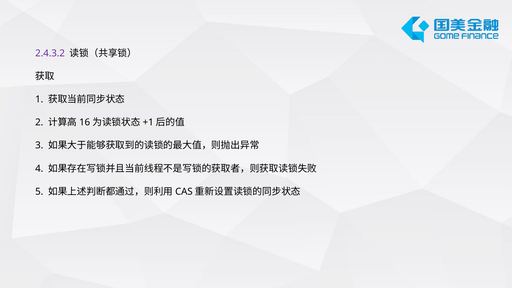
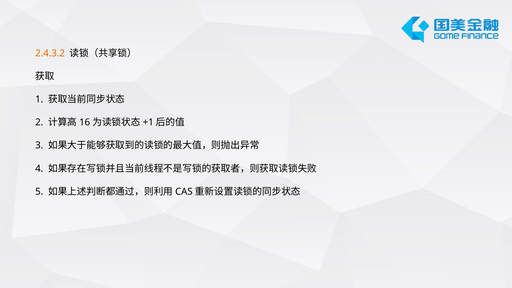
2.4.3.2 colour: purple -> orange (50, 53)
